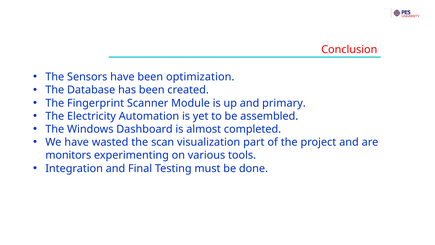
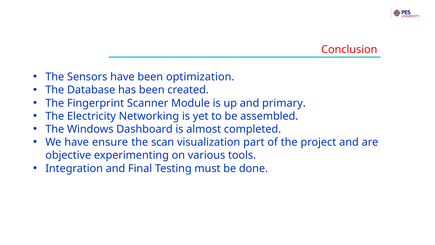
Automation: Automation -> Networking (149, 116)
wasted: wasted -> ensure (110, 142)
monitors: monitors -> objective (68, 155)
